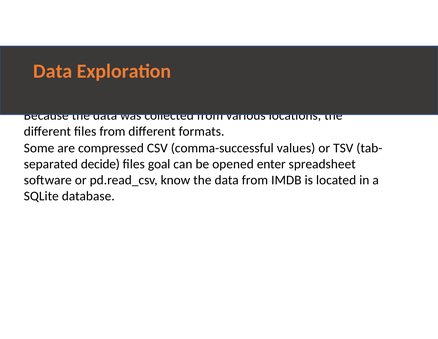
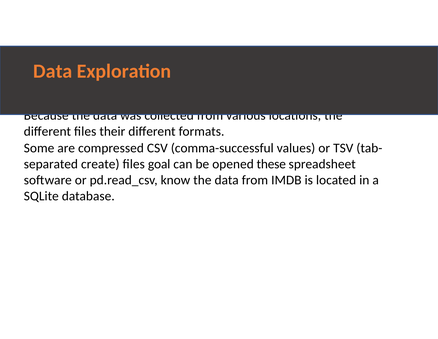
files from: from -> their (112, 131)
decide: decide -> create (100, 164)
enter: enter -> these (271, 164)
